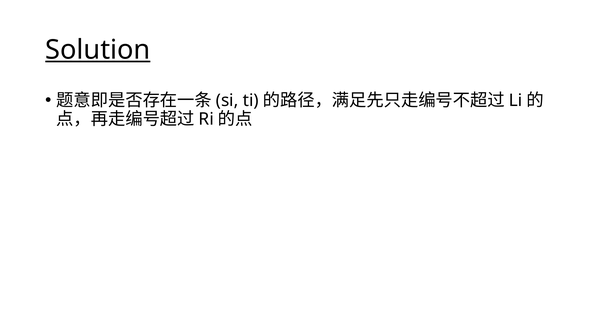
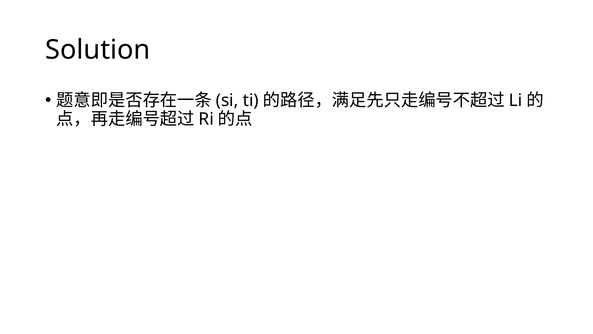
Solution underline: present -> none (98, 50)
